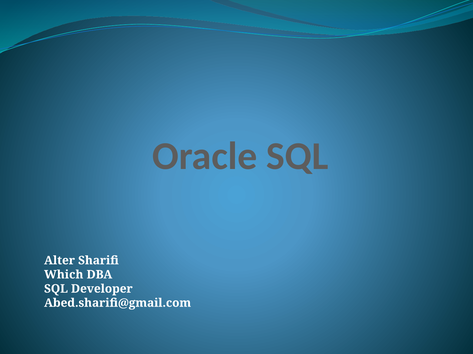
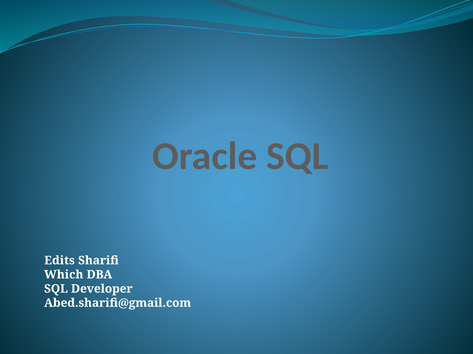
Alter: Alter -> Edits (59, 261)
